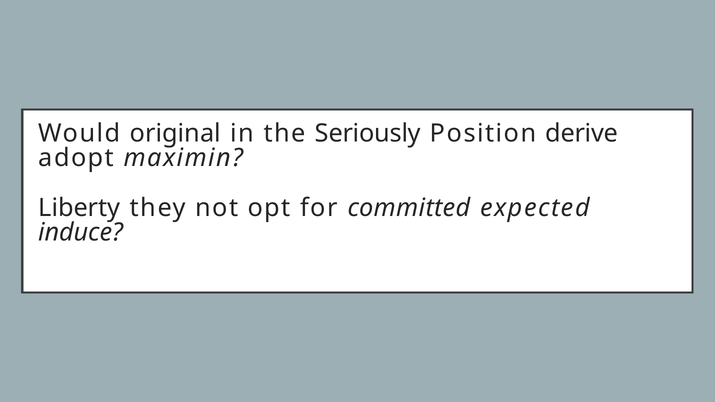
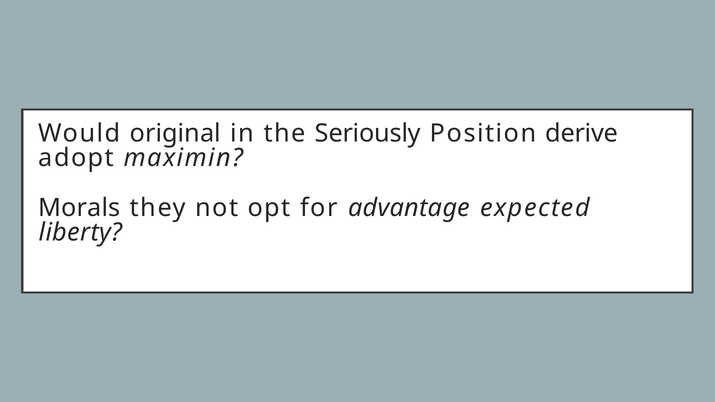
Liberty: Liberty -> Morals (79, 208)
committed: committed -> advantage (409, 208)
induce: induce -> liberty (81, 233)
